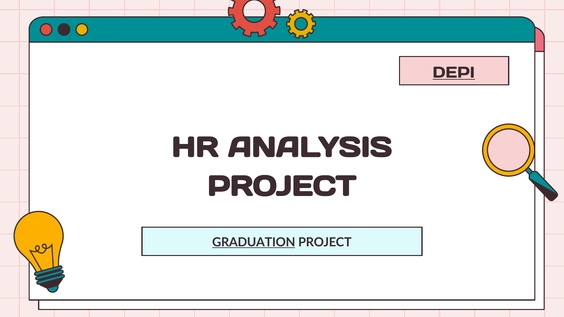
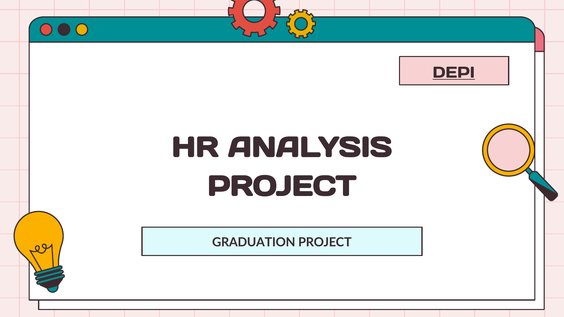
GRADUATION underline: present -> none (254, 242)
